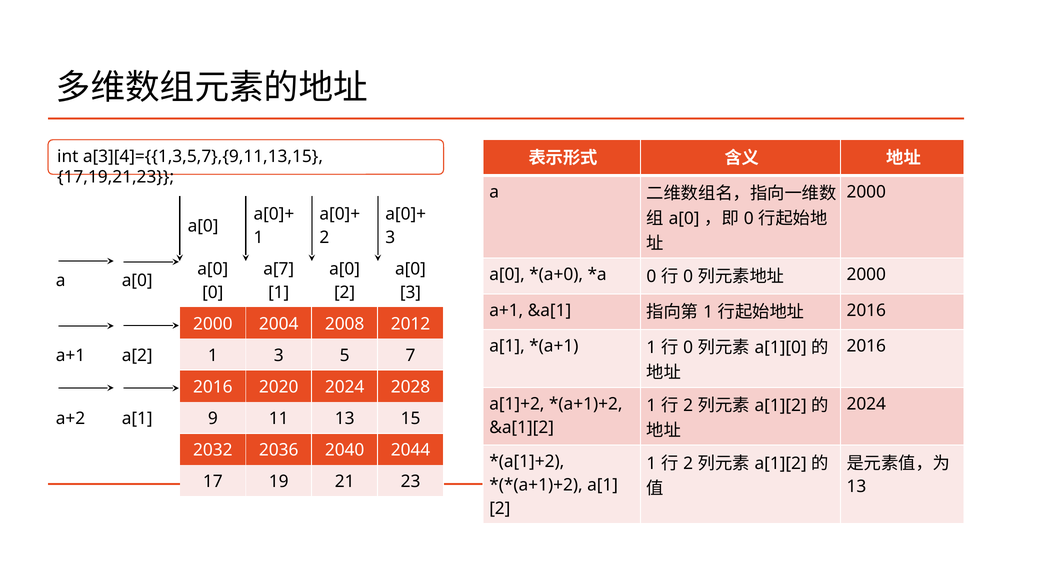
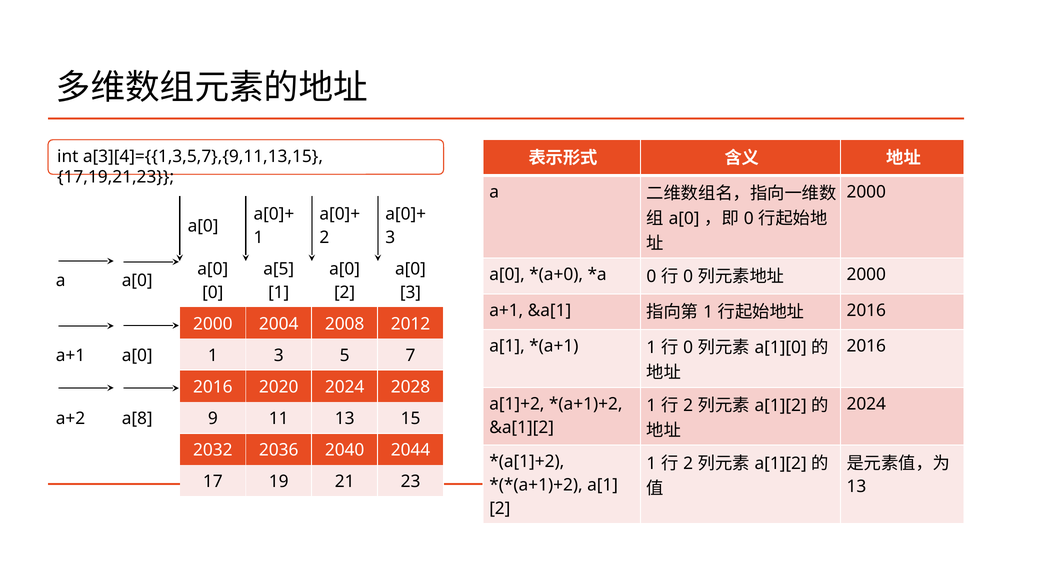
a[7: a[7 -> a[5 (279, 269)
a+1 a[2: a[2 -> a[0 (137, 356)
a+2 a[1: a[1 -> a[8 (137, 419)
